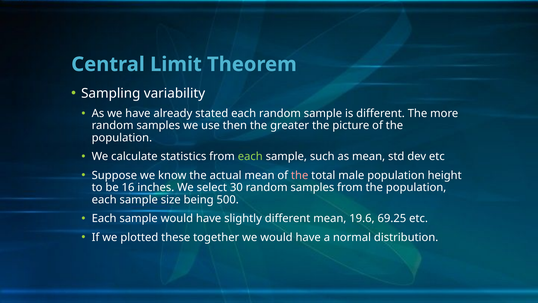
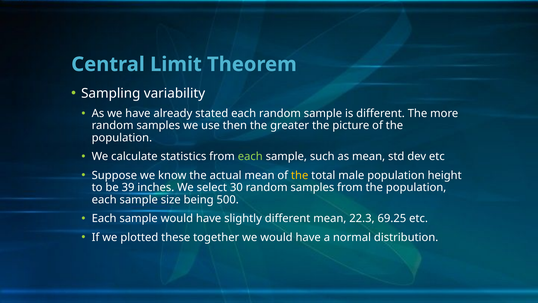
the colour: pink -> yellow (300, 175)
16: 16 -> 39 (128, 187)
19.6: 19.6 -> 22.3 (362, 218)
